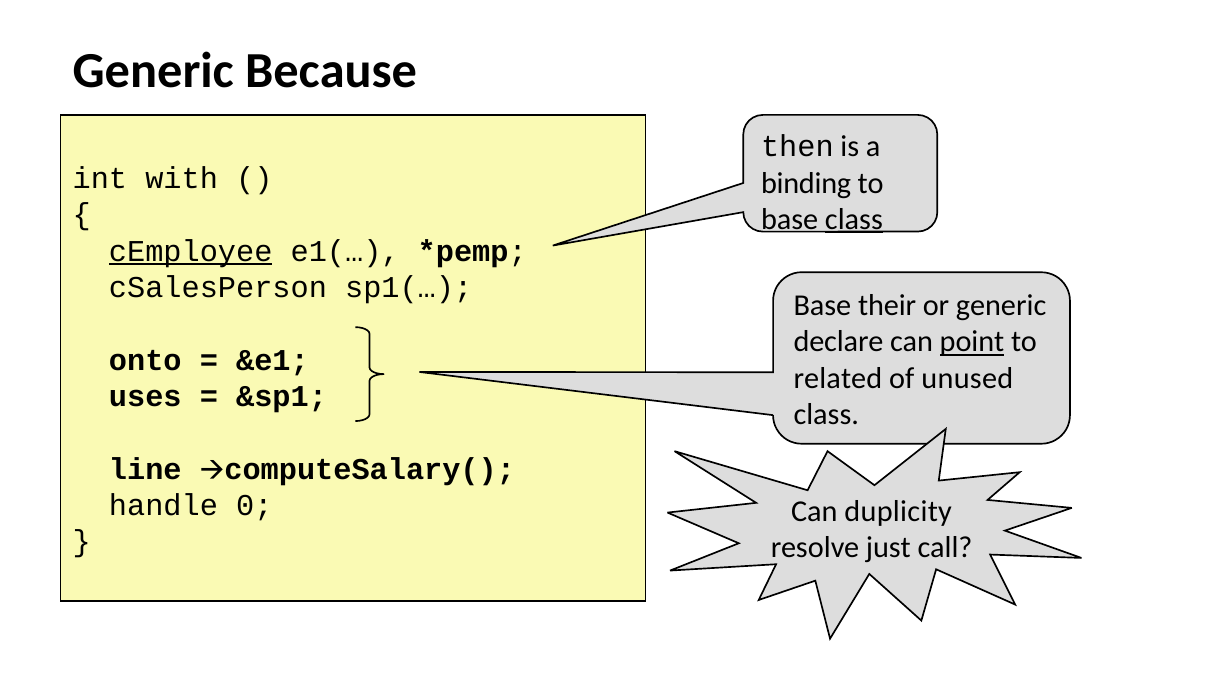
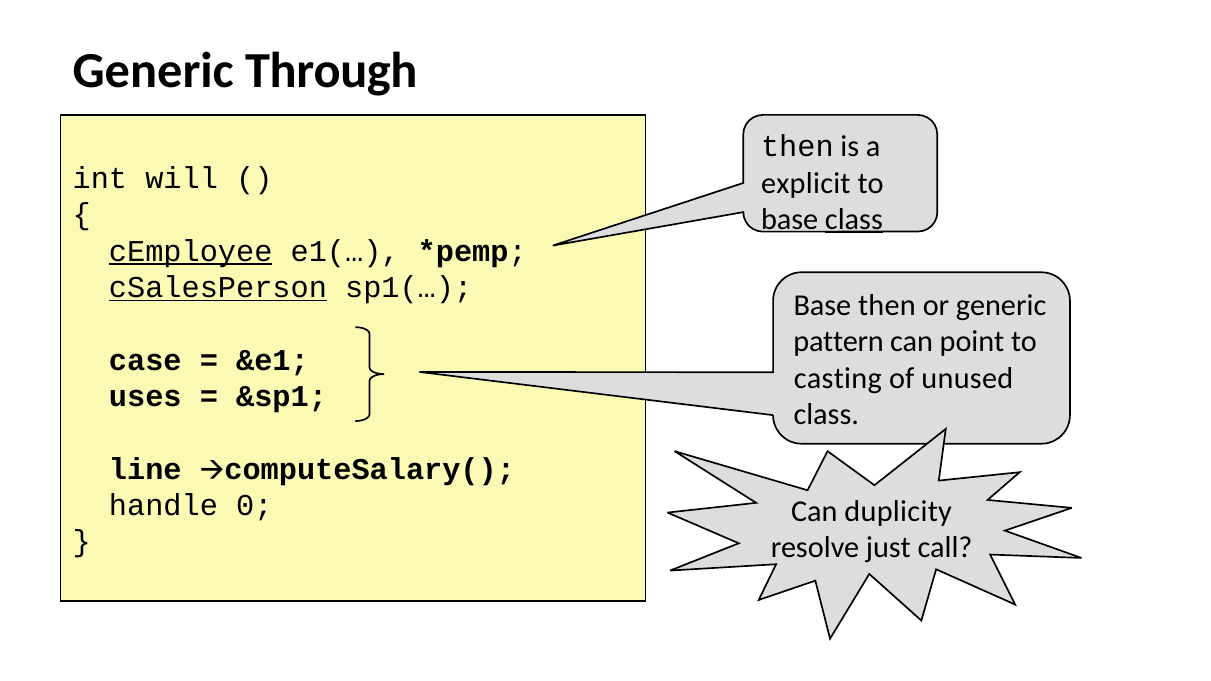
Because: Because -> Through (331, 71)
with: with -> will (182, 179)
binding: binding -> explicit (806, 183)
cSalesPerson underline: none -> present (218, 288)
Base their: their -> then (887, 306)
declare: declare -> pattern (839, 342)
point underline: present -> none (972, 342)
onto: onto -> case (145, 360)
related: related -> casting (838, 378)
